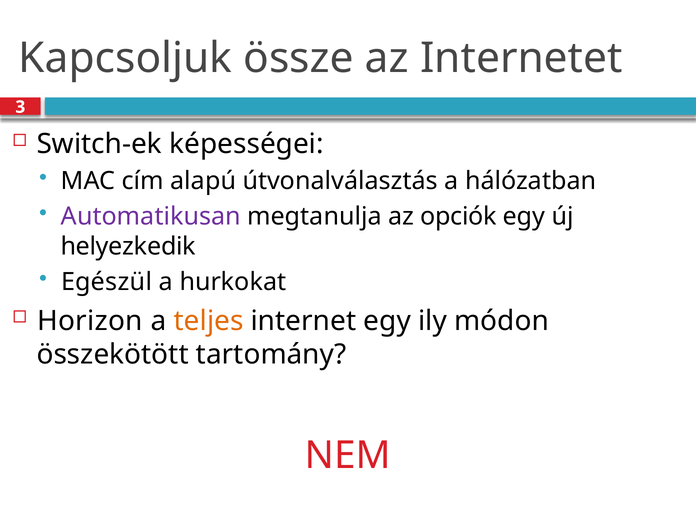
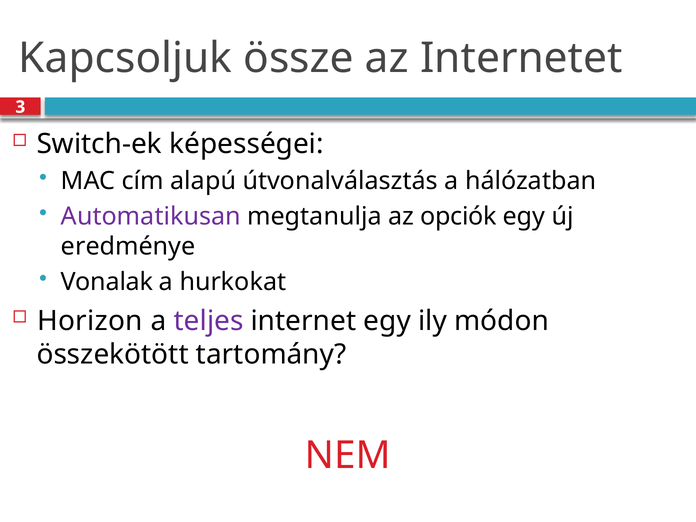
helyezkedik: helyezkedik -> eredménye (128, 247)
Egészül: Egészül -> Vonalak (107, 282)
teljes colour: orange -> purple (209, 321)
